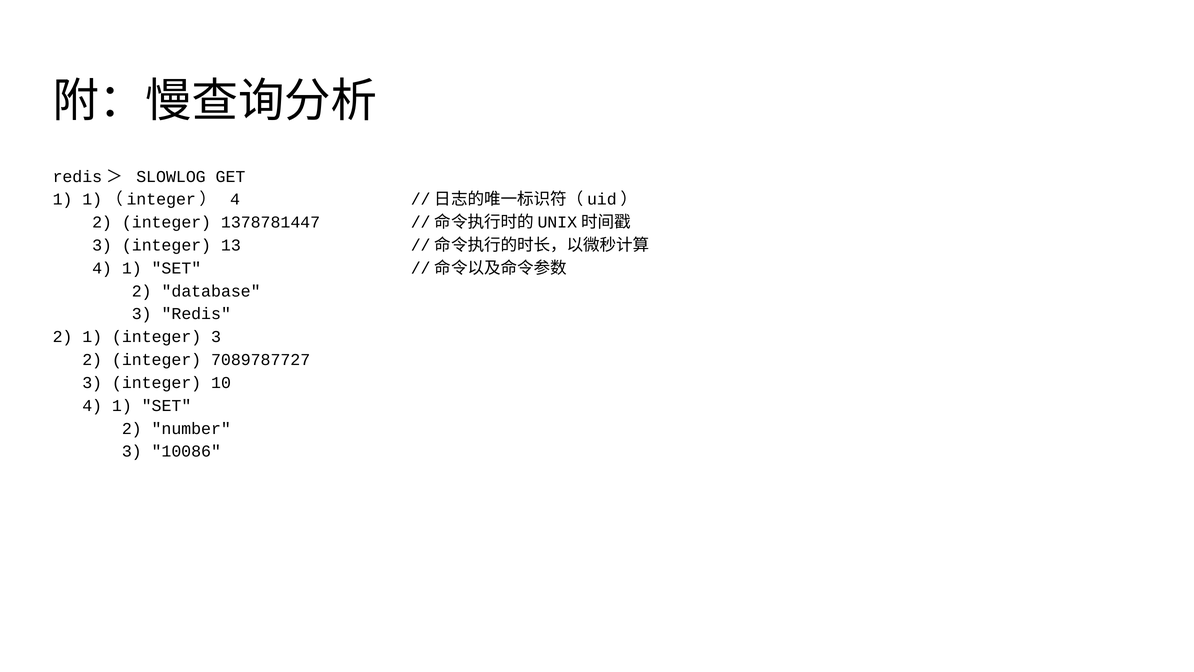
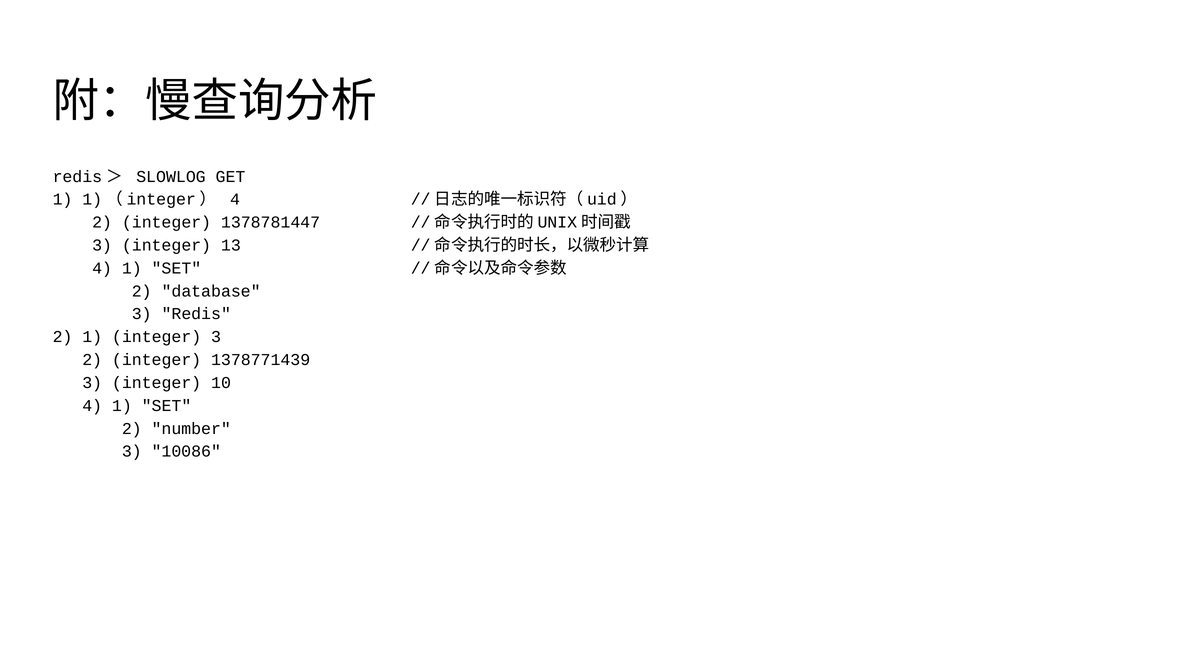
7089787727: 7089787727 -> 1378771439 (261, 360)
